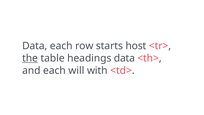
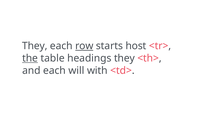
Data: Data -> They (35, 46)
row underline: none -> present (84, 46)
headings data: data -> they (124, 58)
